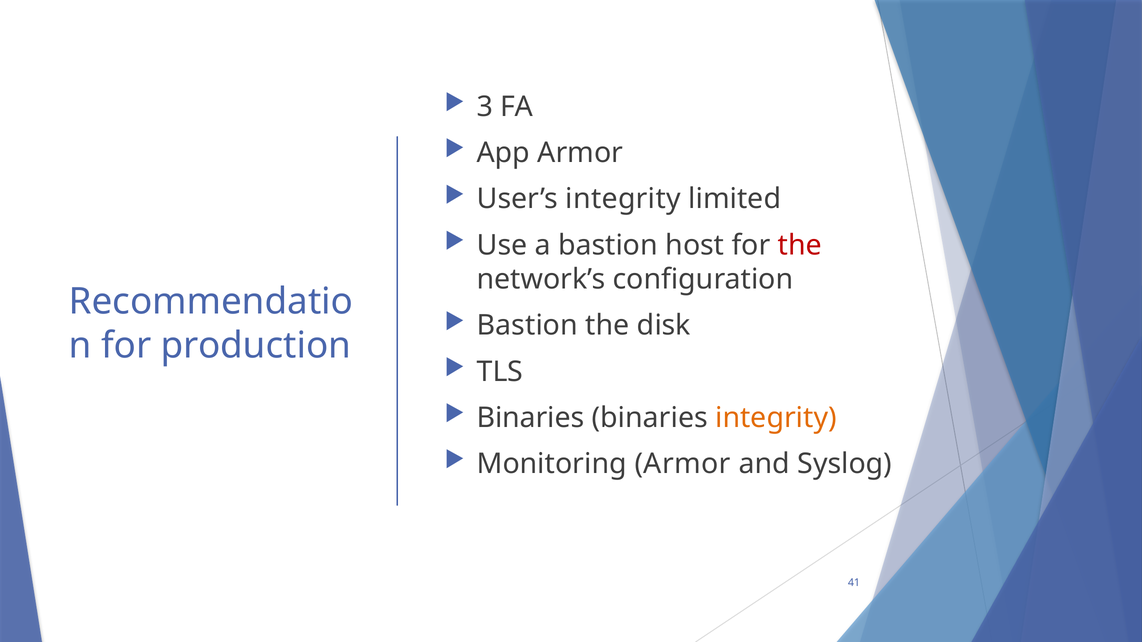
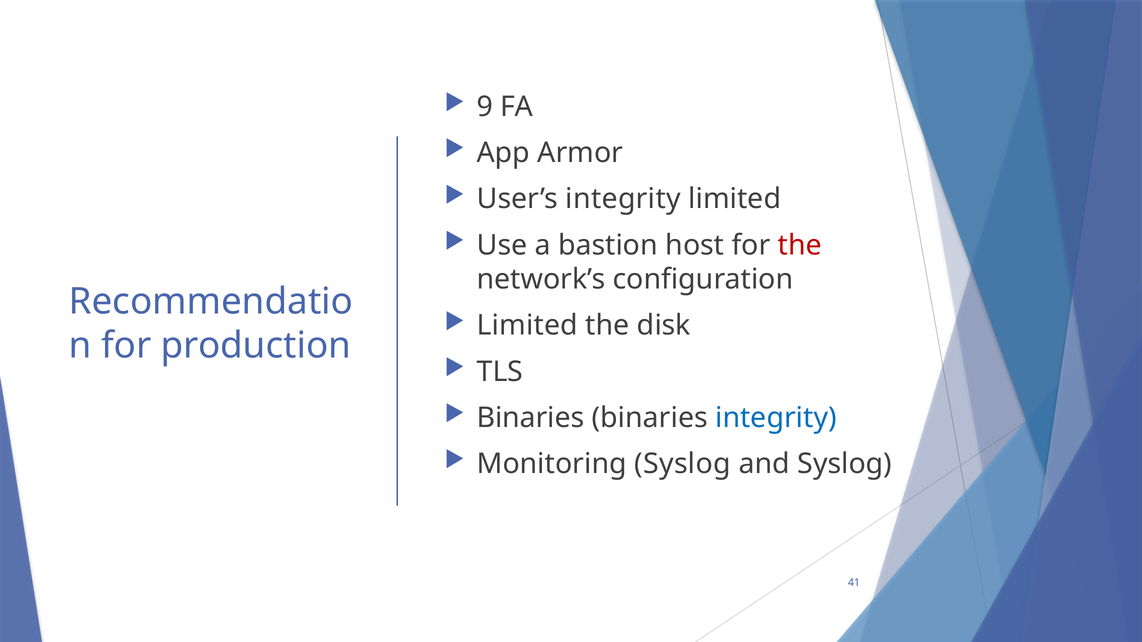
3: 3 -> 9 (485, 107)
Bastion: Bastion -> Limited (527, 326)
integrity colour: orange -> blue (776, 418)
Monitoring Armor: Armor -> Syslog (683, 464)
